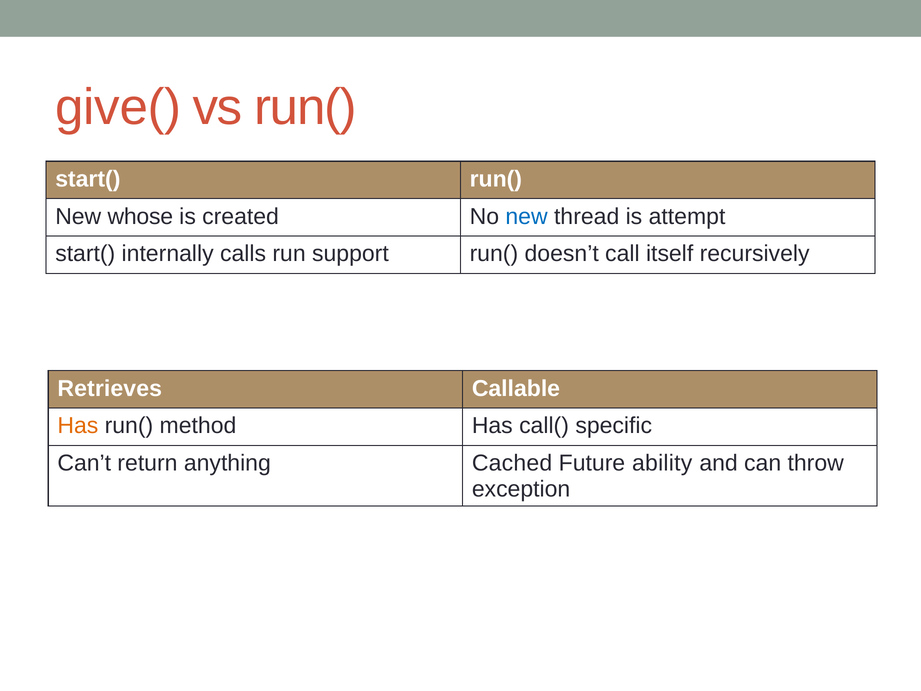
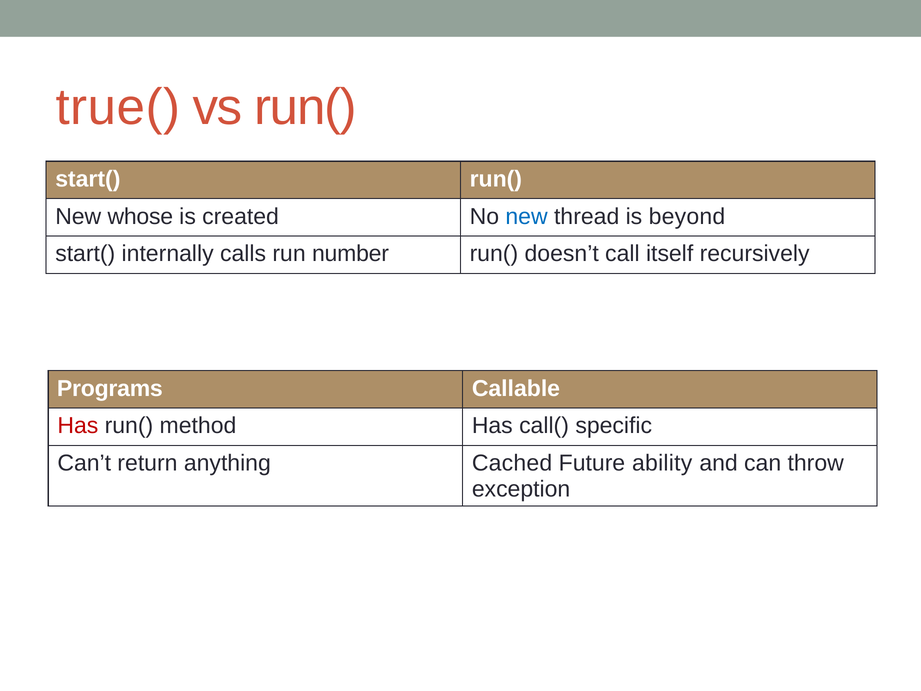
give(: give( -> true( (118, 107)
attempt: attempt -> beyond (687, 216)
support: support -> number (351, 254)
Retrieves: Retrieves -> Programs (110, 388)
Has colour: orange -> red (78, 426)
